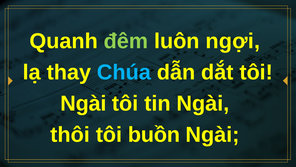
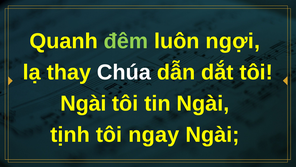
Chúa colour: light blue -> white (124, 72)
thôi: thôi -> tịnh (70, 134)
buồn: buồn -> ngay (154, 134)
